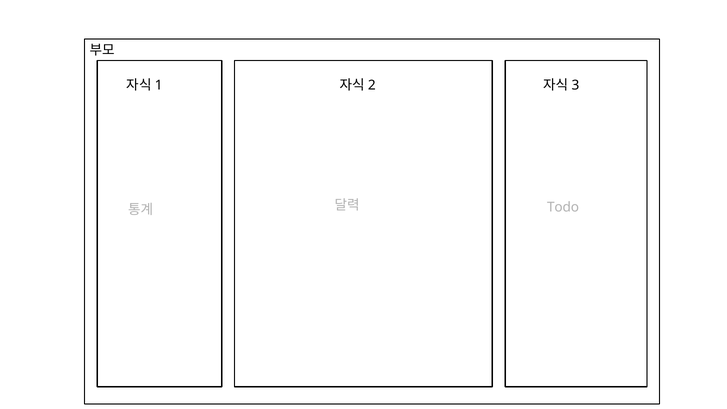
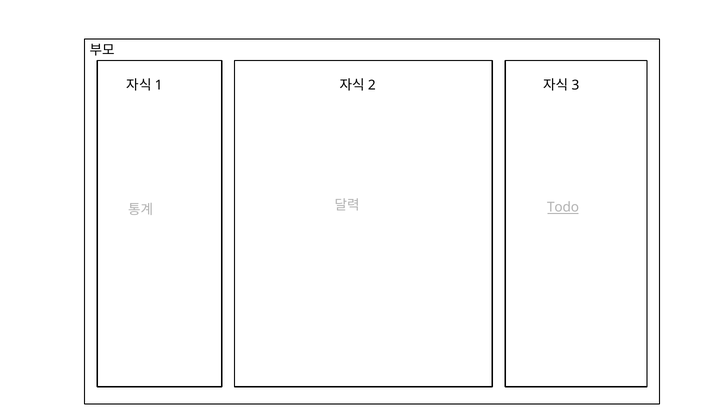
Todo underline: none -> present (563, 207)
